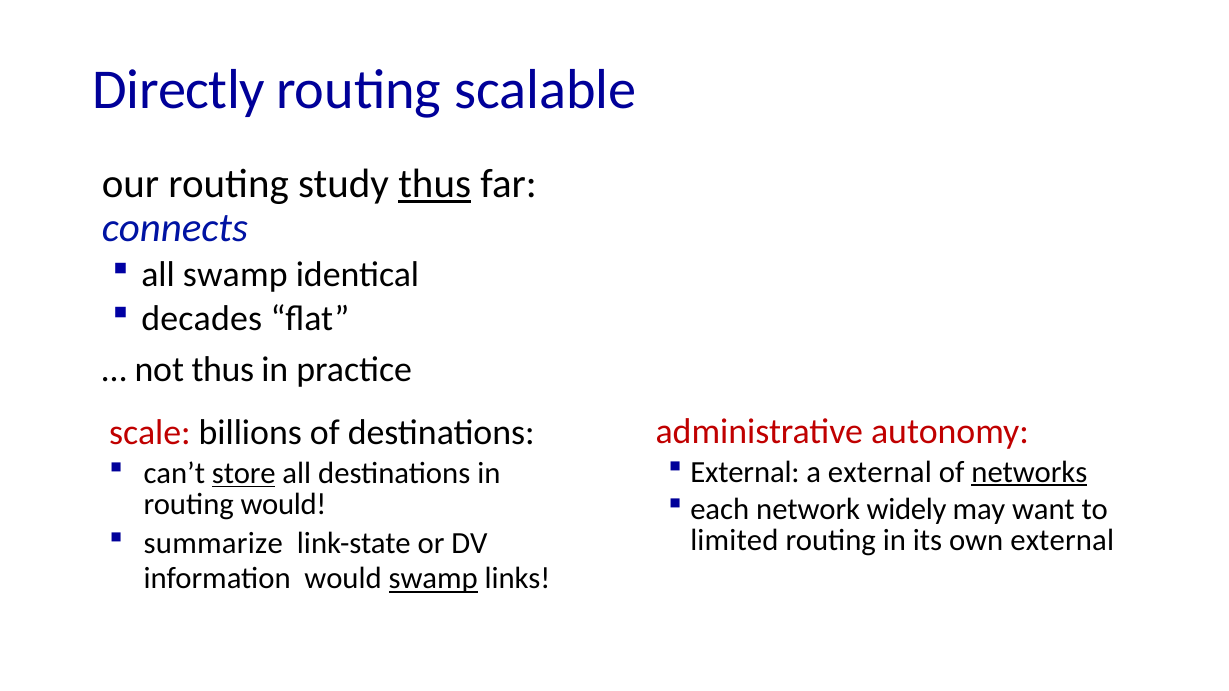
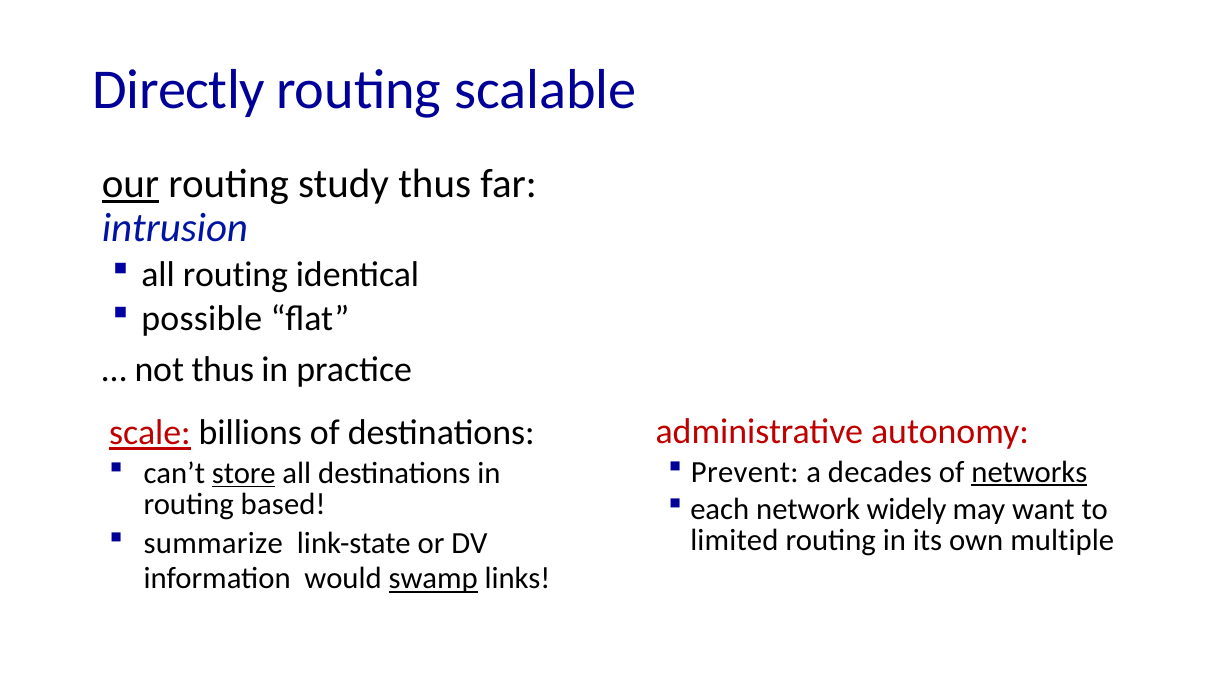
our underline: none -> present (130, 184)
thus underline: present -> none (435, 184)
connects: connects -> intrusion (175, 228)
all swamp: swamp -> routing (235, 275)
decades: decades -> possible (202, 319)
scale underline: none -> present (150, 433)
External: External -> Prevent (745, 472)
a external: external -> decades (880, 472)
routing would: would -> based (283, 505)
own external: external -> multiple (1062, 541)
